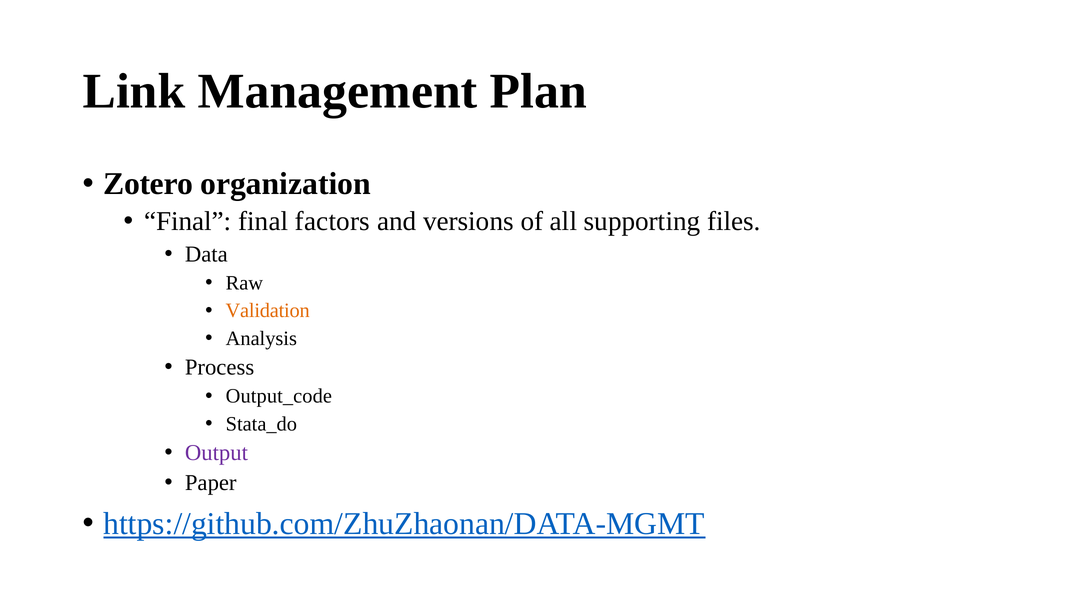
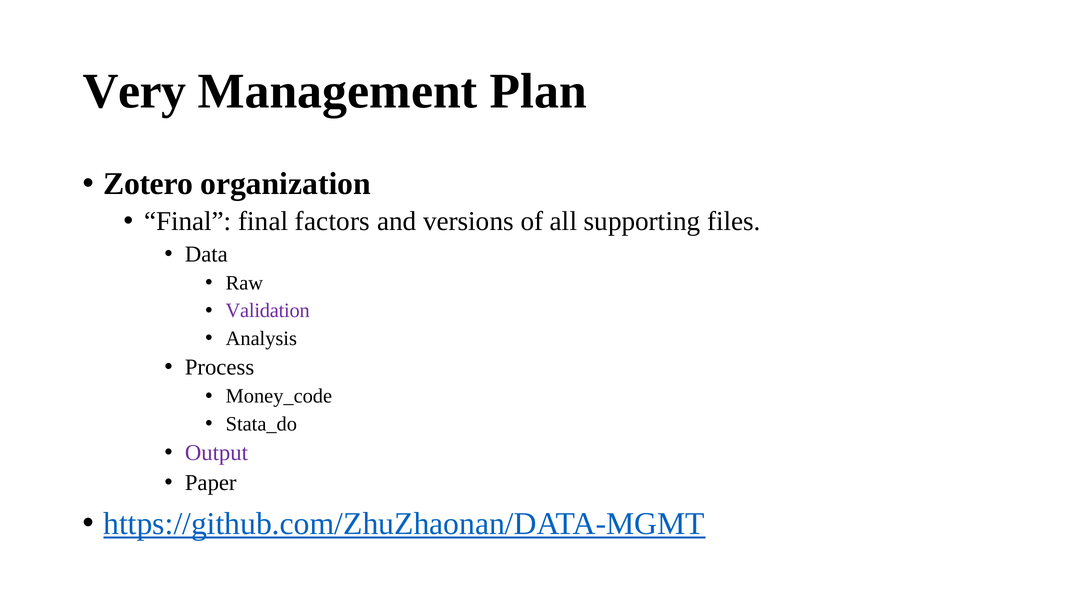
Link: Link -> Very (134, 91)
Validation colour: orange -> purple (268, 311)
Output_code: Output_code -> Money_code (279, 396)
